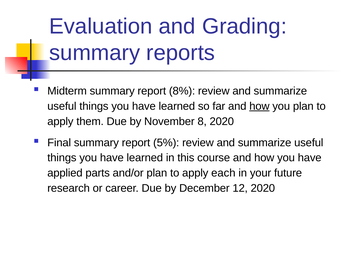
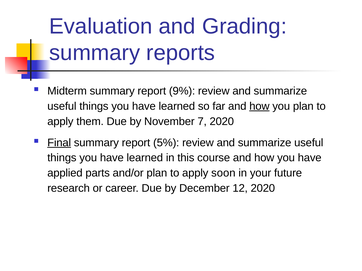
8%: 8% -> 9% (182, 91)
8: 8 -> 7 (202, 122)
Final underline: none -> present (59, 143)
each: each -> soon (223, 173)
